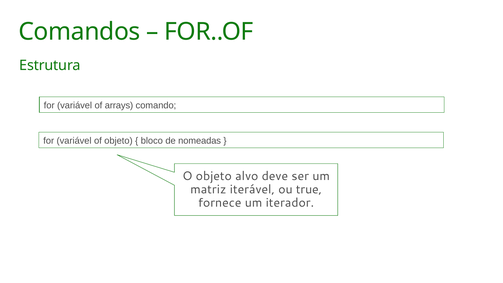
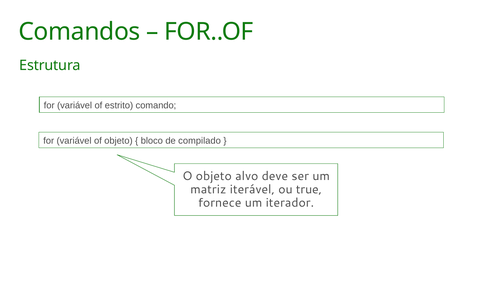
arrays: arrays -> estrito (119, 105)
nomeadas: nomeadas -> compilado (200, 141)
